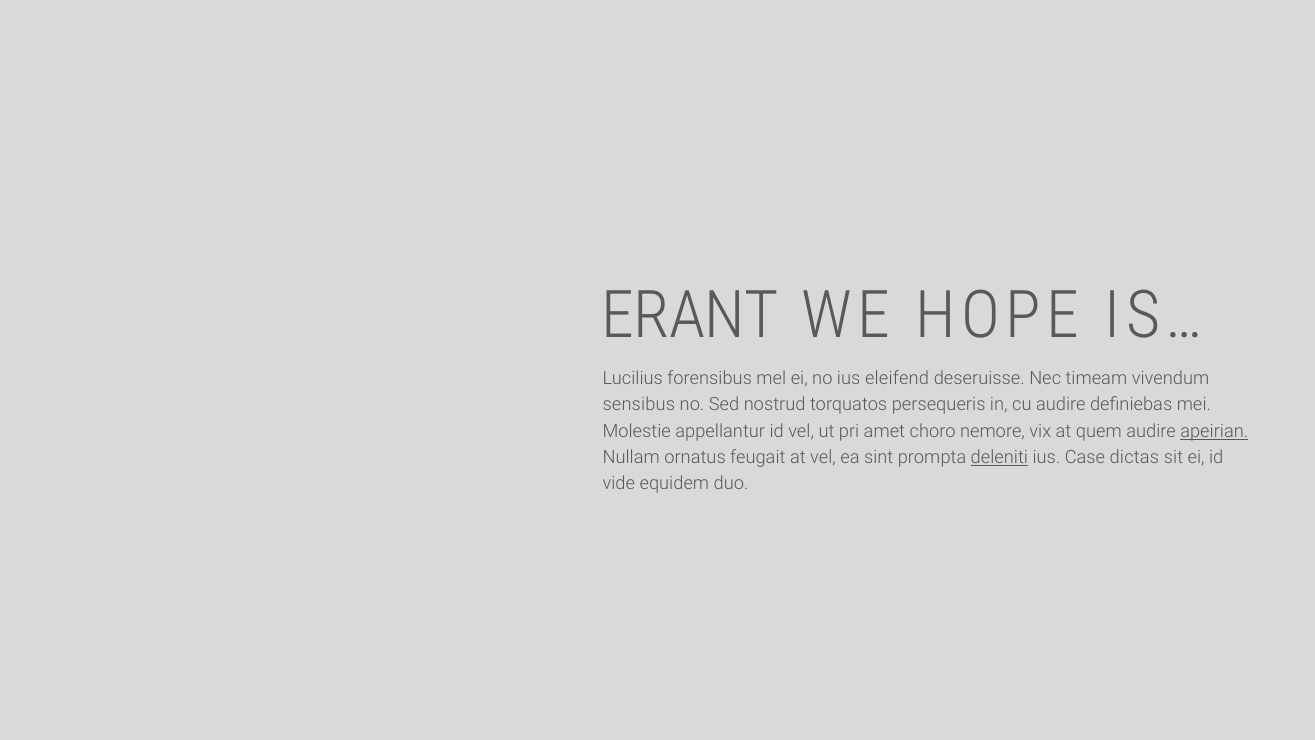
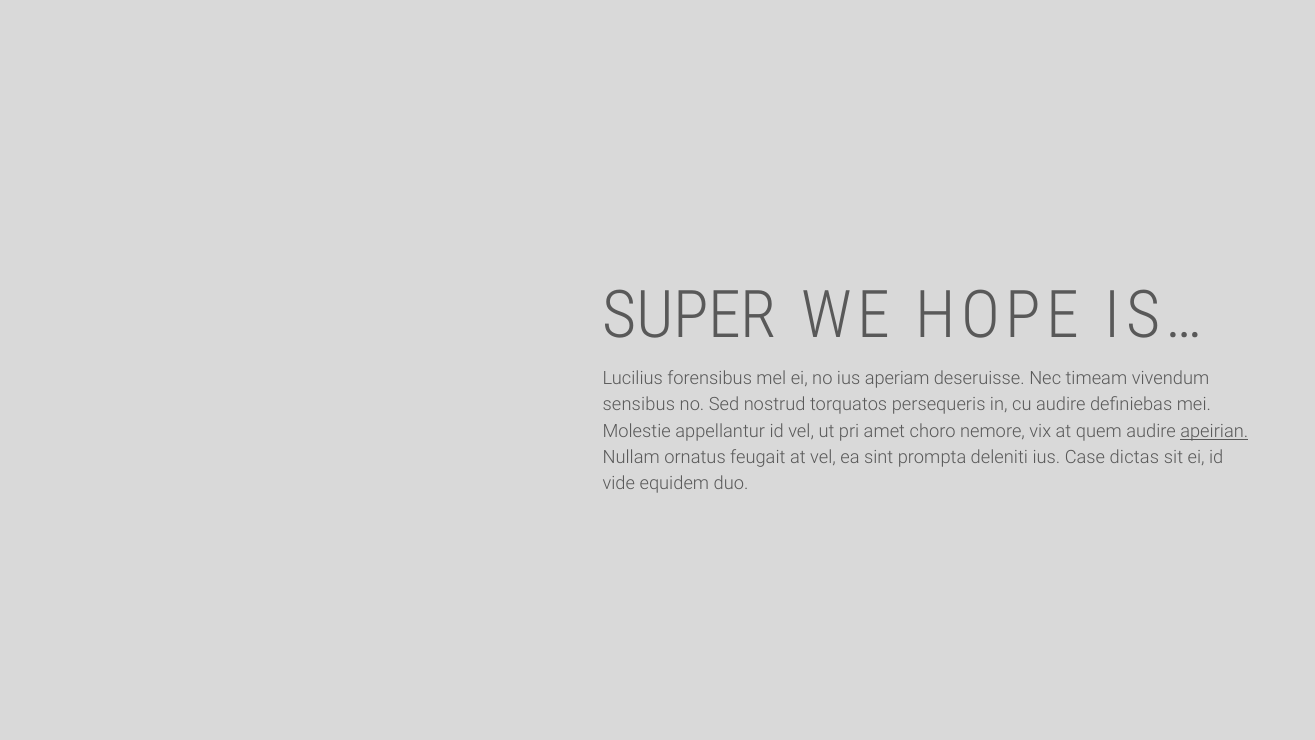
ERANT: ERANT -> SUPER (690, 316)
eleifend: eleifend -> aperiam (897, 378)
deleniti underline: present -> none (999, 457)
